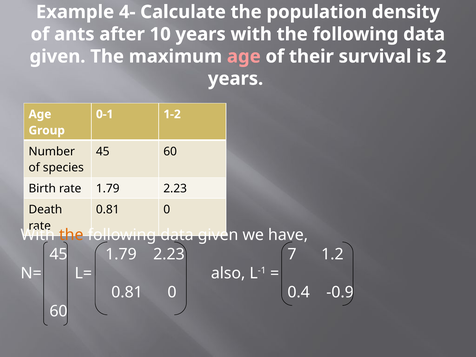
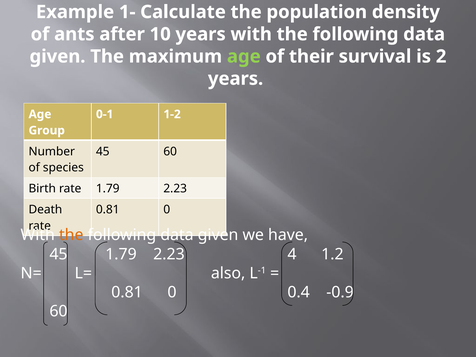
4-: 4- -> 1- (127, 12)
age colour: pink -> light green (244, 56)
7: 7 -> 4 (292, 254)
